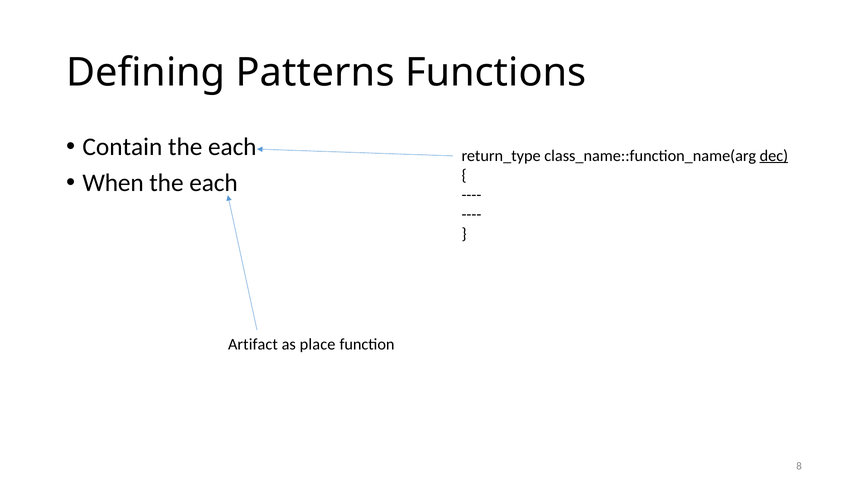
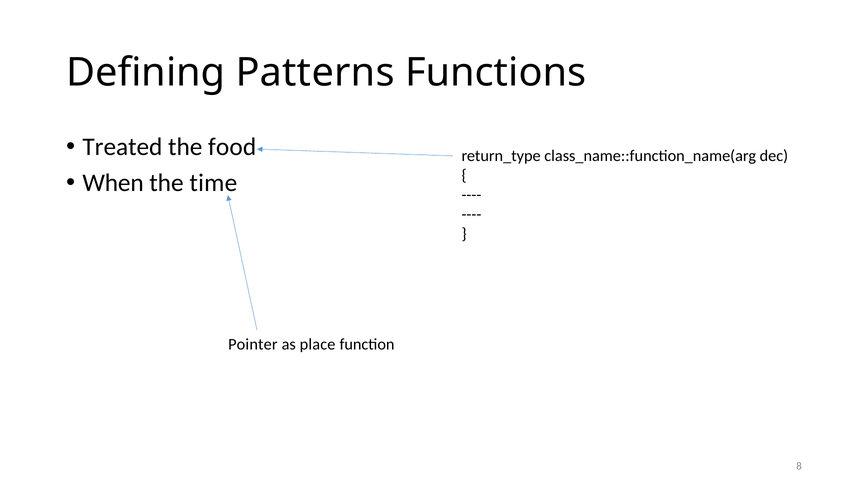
Contain: Contain -> Treated (122, 147)
each: each -> food (232, 147)
dec underline: present -> none (774, 156)
each: each -> time (213, 183)
Artifact: Artifact -> Pointer (253, 344)
